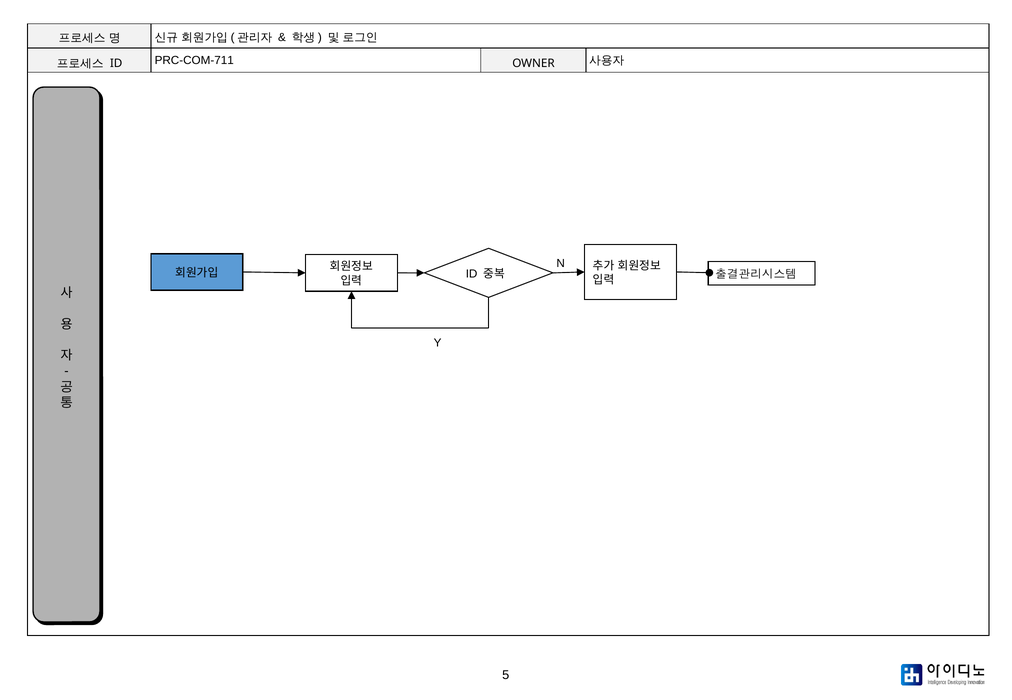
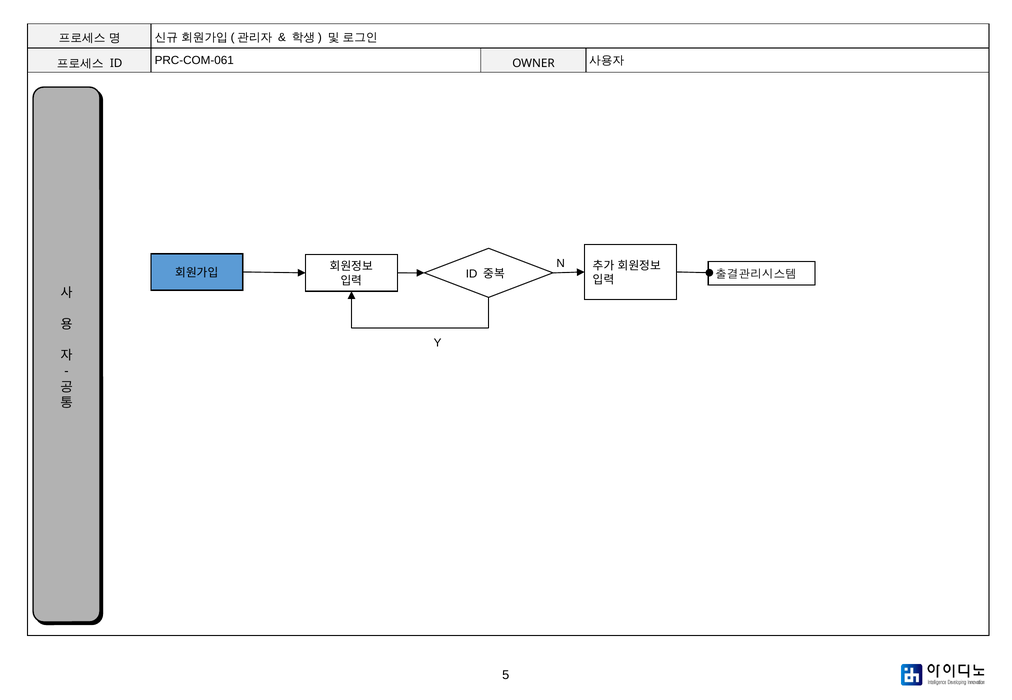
PRC-COM-711: PRC-COM-711 -> PRC-COM-061 (194, 60)
